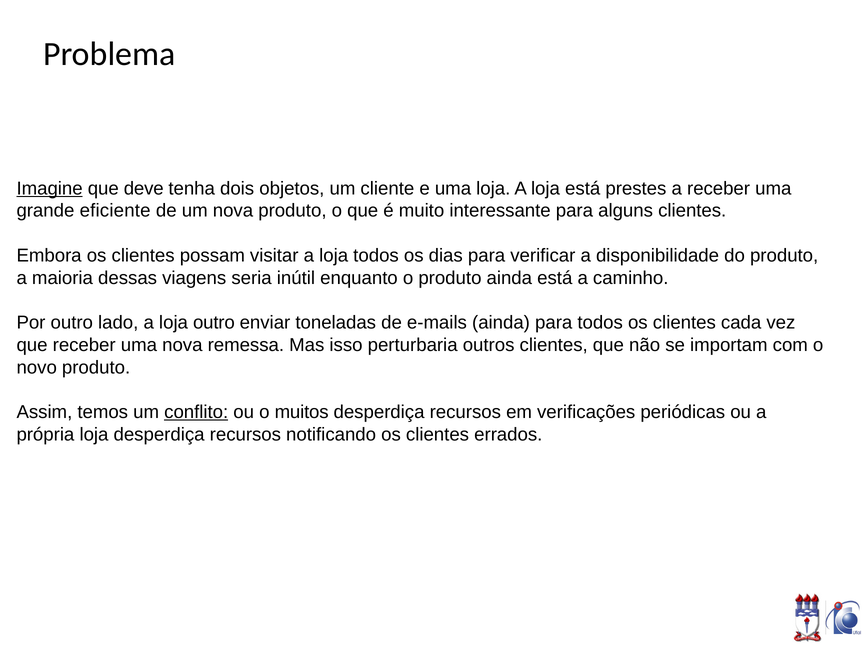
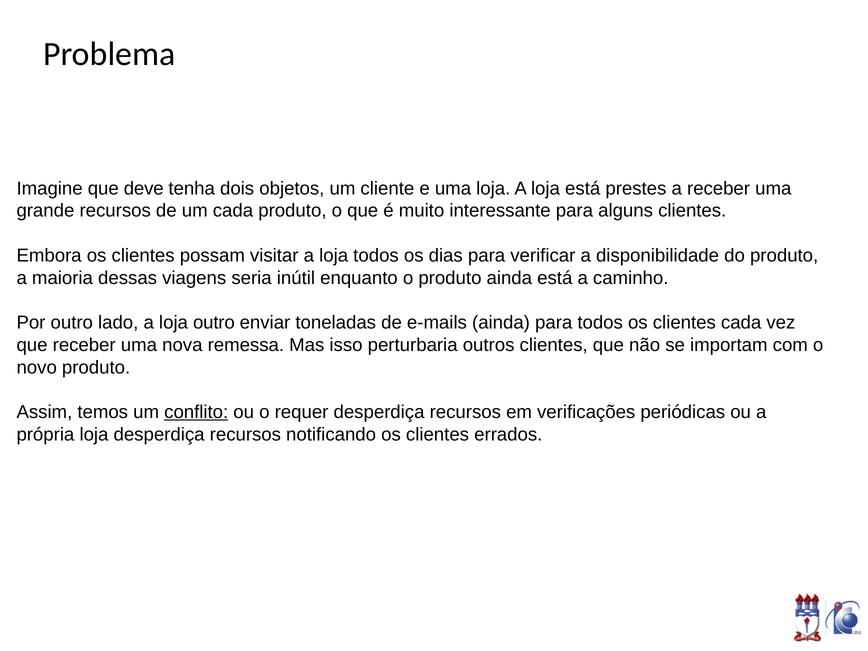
Imagine underline: present -> none (50, 188)
grande eficiente: eficiente -> recursos (115, 211)
um nova: nova -> cada (233, 211)
muitos: muitos -> requer (302, 412)
